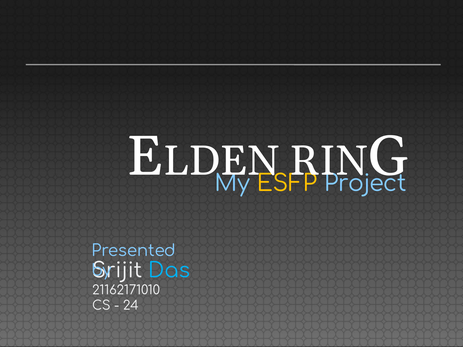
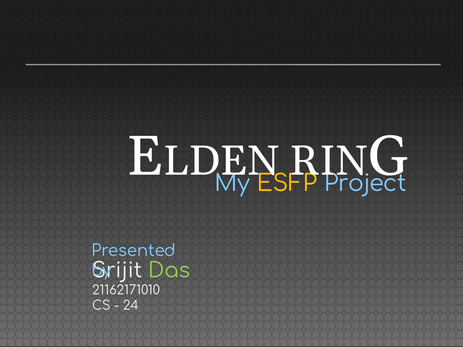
Das colour: light blue -> light green (169, 271)
